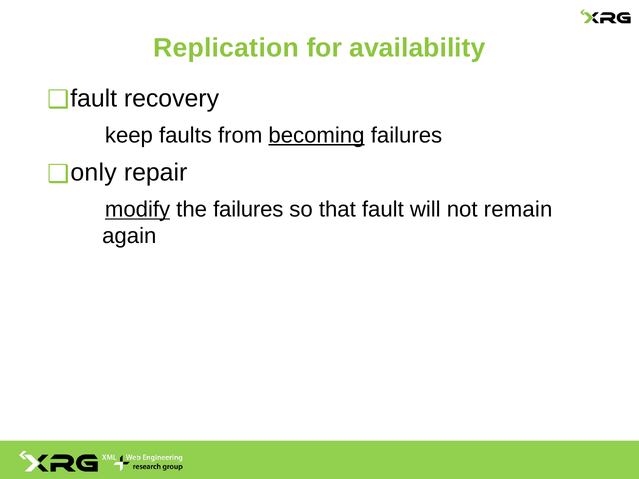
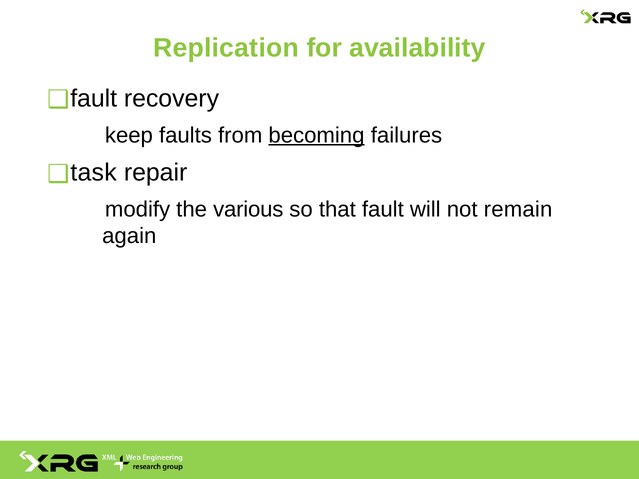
only: only -> task (94, 173)
modify underline: present -> none (138, 210)
the failures: failures -> various (248, 210)
